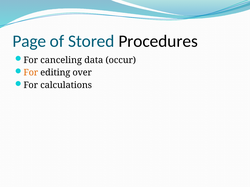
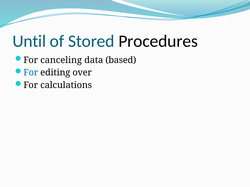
Page: Page -> Until (29, 41)
occur: occur -> based (121, 60)
For colour: orange -> blue (31, 73)
